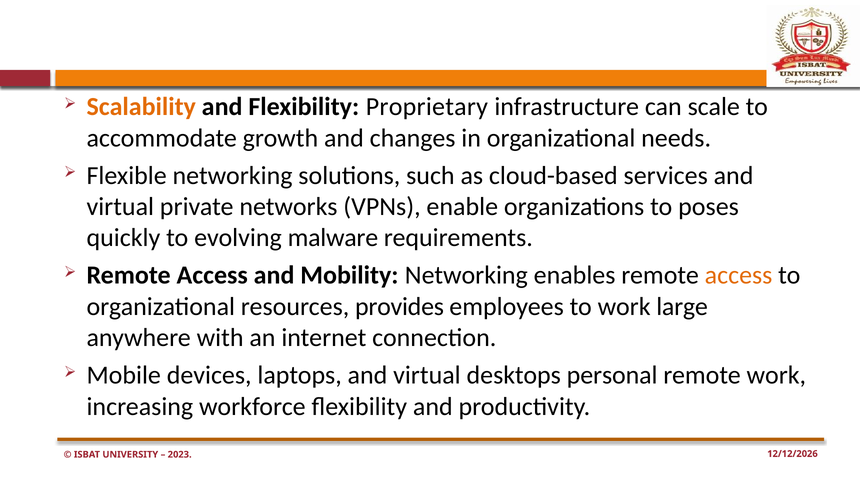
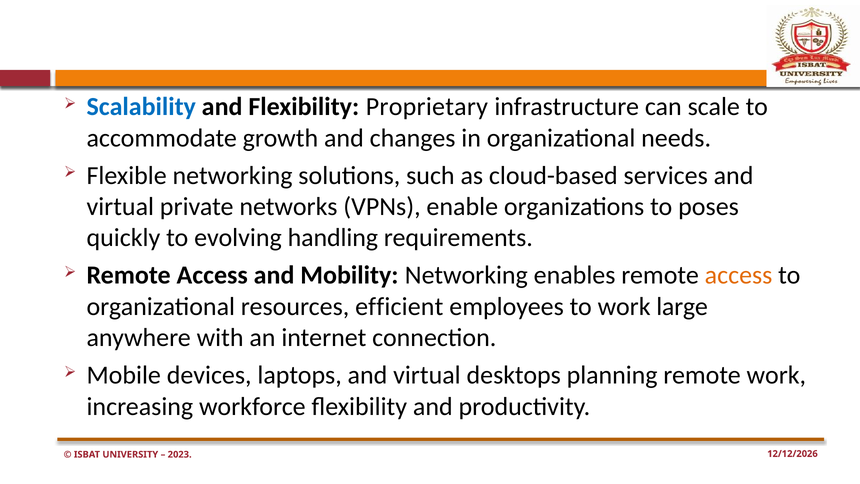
Scalability colour: orange -> blue (141, 107)
malware: malware -> handling (333, 238)
provides: provides -> efficient (399, 306)
personal: personal -> planning (612, 375)
